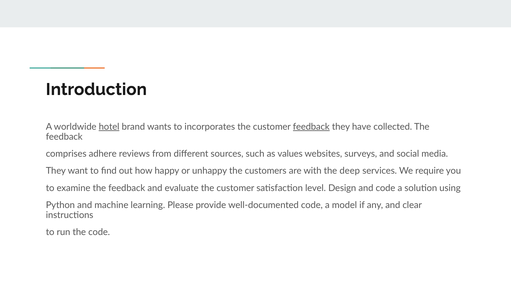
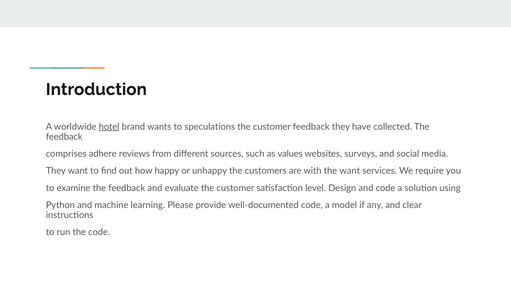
incorporates: incorporates -> speculations (210, 126)
feedback underline: present -> none (311, 126)
the deep: deep -> want (350, 171)
